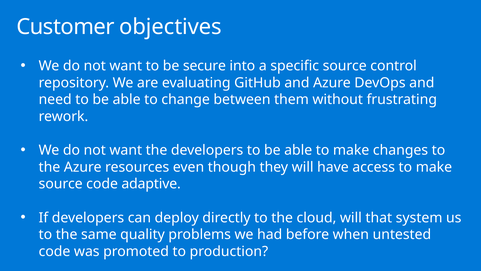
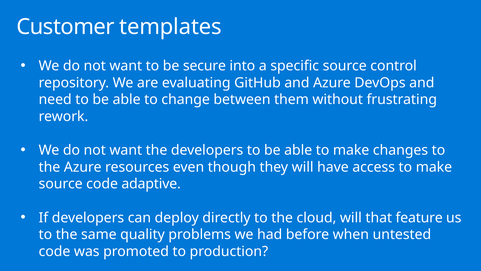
objectives: objectives -> templates (171, 27)
system: system -> feature (419, 217)
